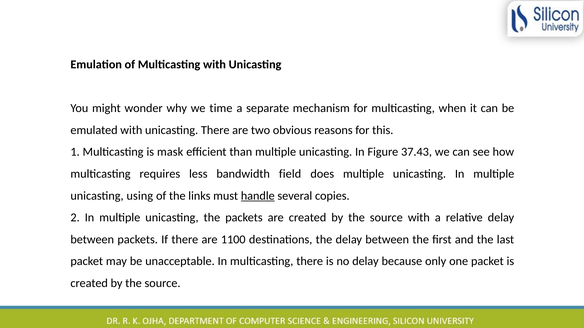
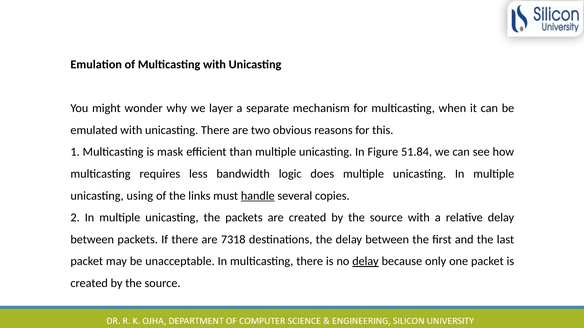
time: time -> layer (221, 108)
37.43: 37.43 -> 51.84 (417, 152)
field: field -> logic (290, 174)
1100: 1100 -> 7318 (233, 240)
delay underline: none -> present (365, 262)
